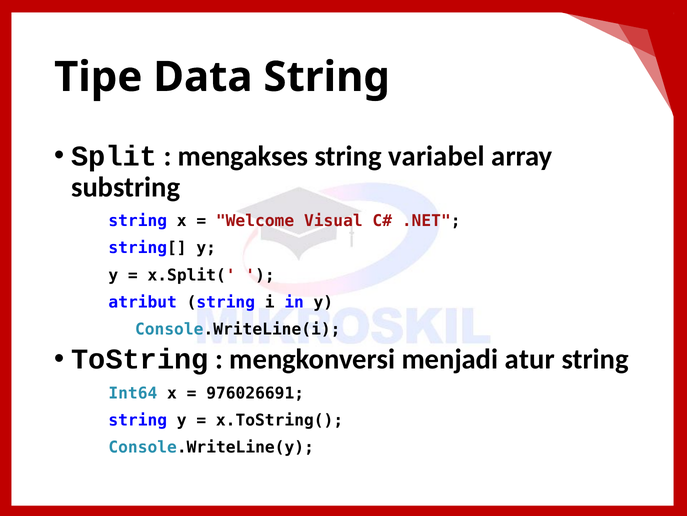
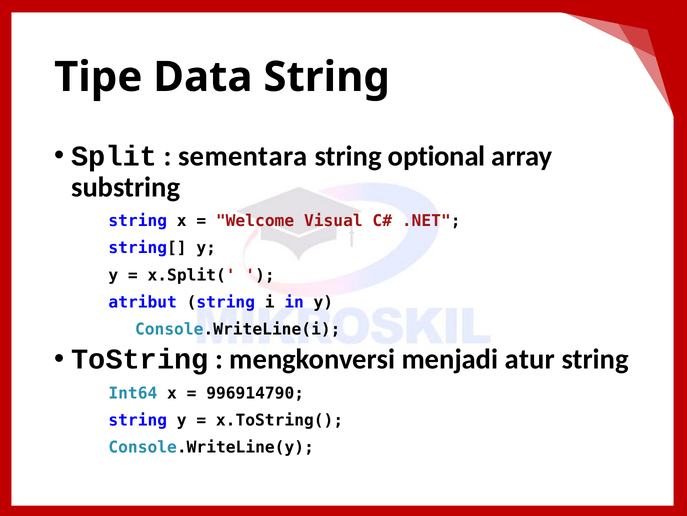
mengakses: mengakses -> sementara (243, 156)
variabel: variabel -> optional (437, 156)
976026691: 976026691 -> 996914790 (255, 393)
